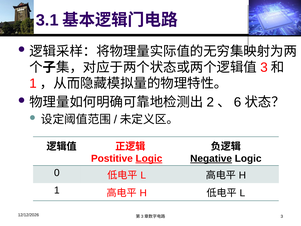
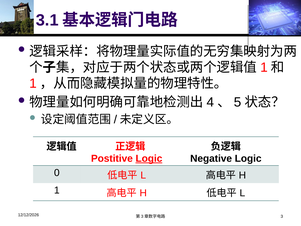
3: 3 -> 1 (264, 67)
2: 2 -> 4 (210, 102)
6: 6 -> 5 (238, 102)
Negative underline: present -> none (211, 158)
